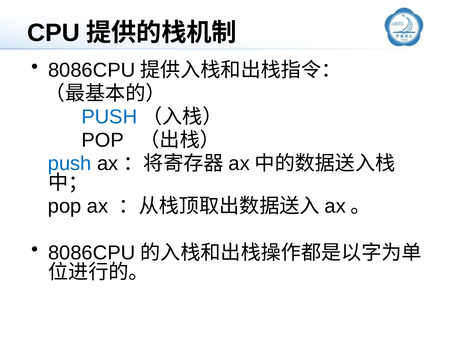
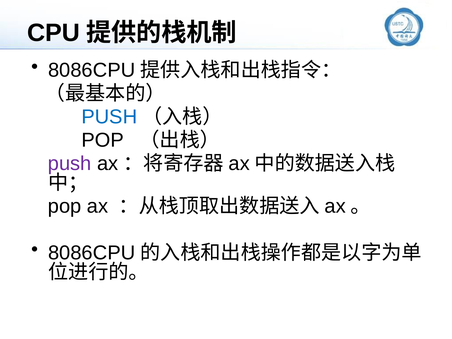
push colour: blue -> purple (70, 164)
